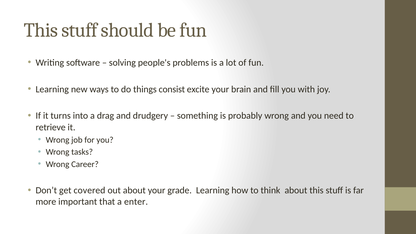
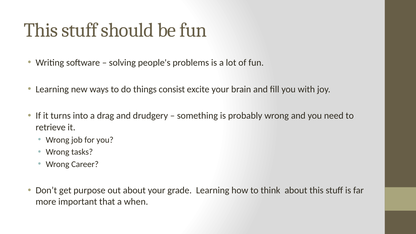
covered: covered -> purpose (90, 190)
enter: enter -> when (136, 202)
